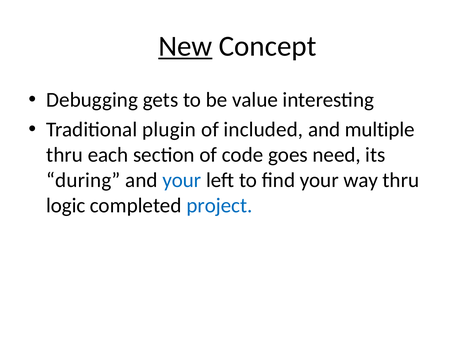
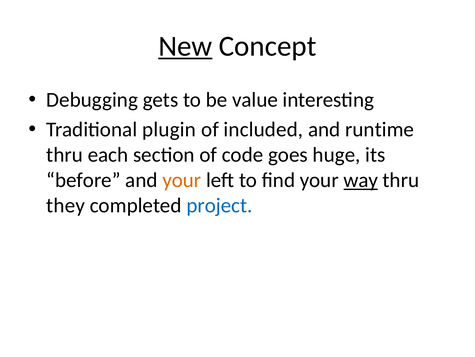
multiple: multiple -> runtime (380, 129)
need: need -> huge (337, 155)
during: during -> before (83, 180)
your colour: blue -> orange (182, 180)
way underline: none -> present (361, 180)
logic: logic -> they (66, 205)
